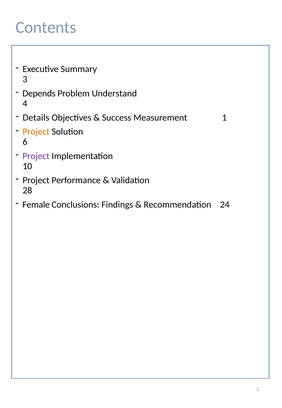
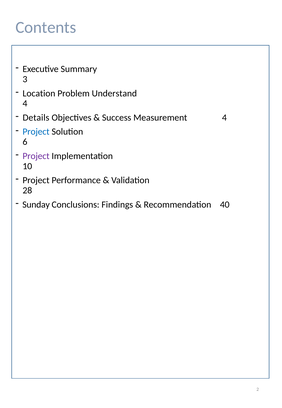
Depends: Depends -> Location (39, 93)
Measurement 1: 1 -> 4 (224, 117)
Project colour: orange -> blue (36, 131)
Female: Female -> Sunday (36, 204)
24: 24 -> 40 (225, 204)
